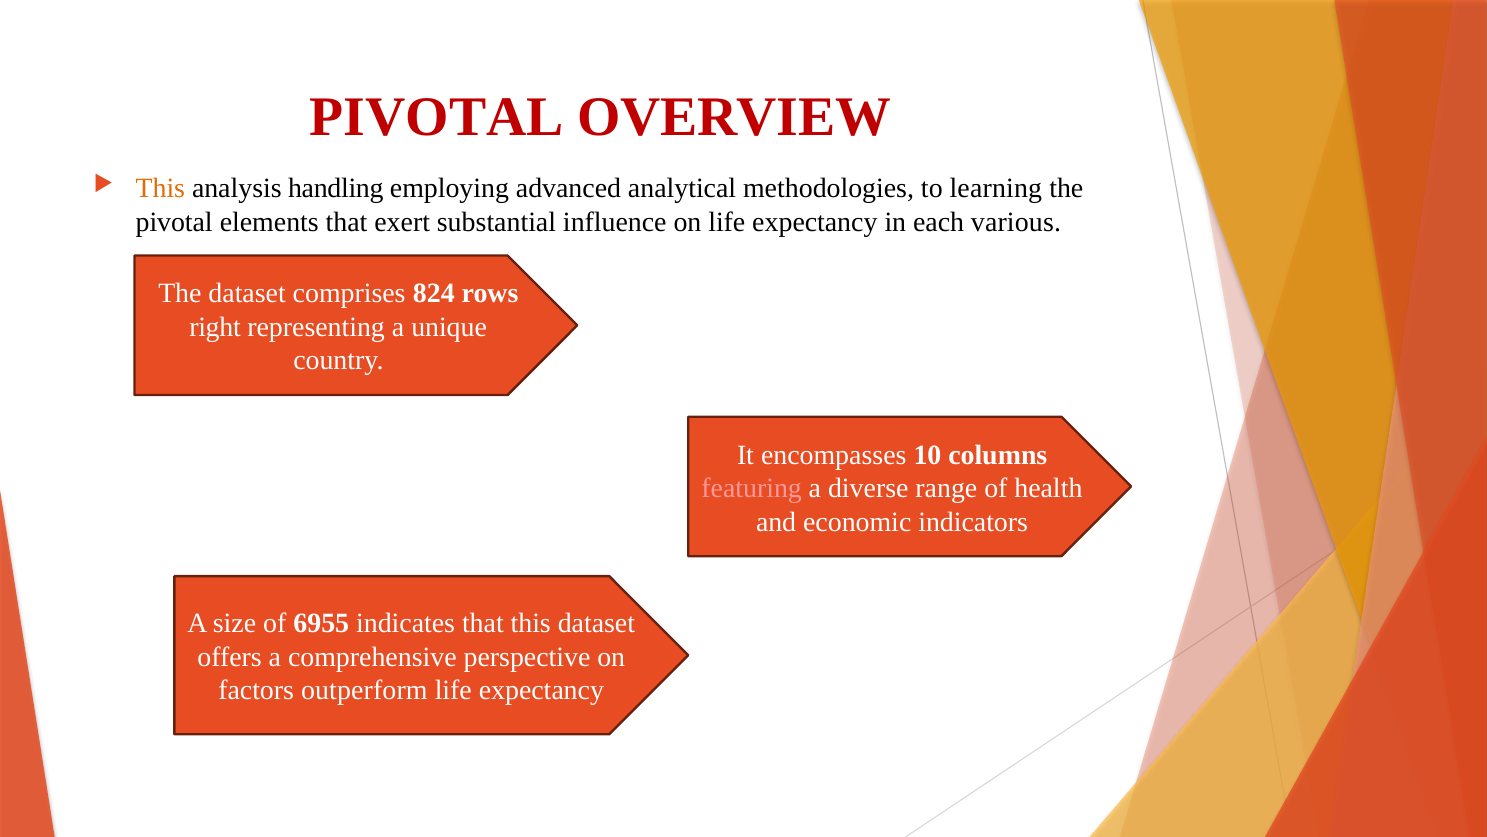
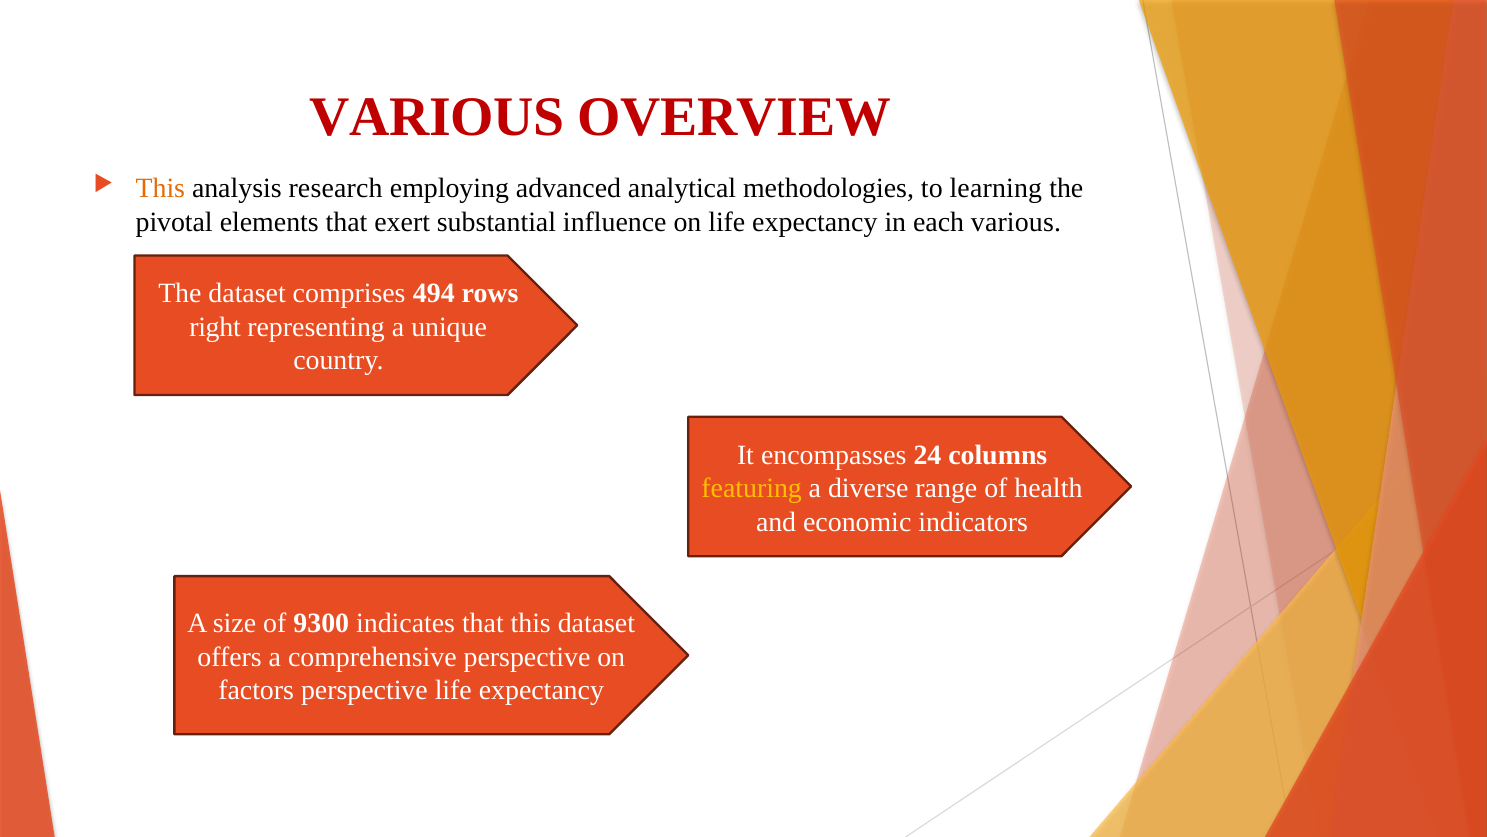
PIVOTAL: PIVOTAL -> VARIOUS (437, 117)
handling: handling -> research (336, 188)
824: 824 -> 494 (434, 294)
10: 10 -> 24 (927, 455)
featuring colour: pink -> yellow (752, 488)
6955: 6955 -> 9300 (321, 623)
factors outperform: outperform -> perspective (364, 690)
